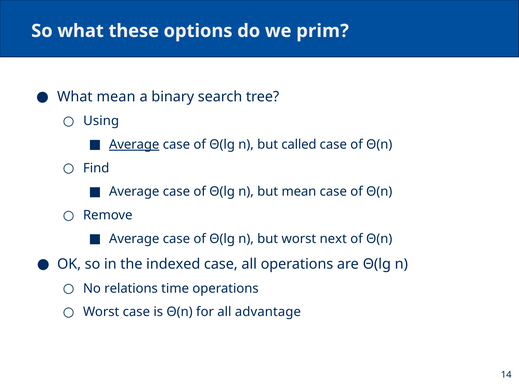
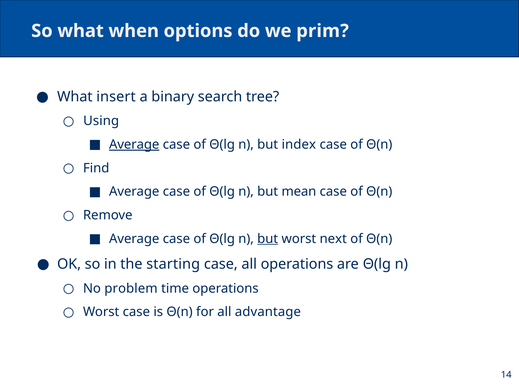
these: these -> when (134, 31)
What mean: mean -> insert (116, 97)
called: called -> index (299, 144)
but underline: none -> present (268, 238)
indexed: indexed -> starting (173, 264)
relations: relations -> problem (131, 288)
